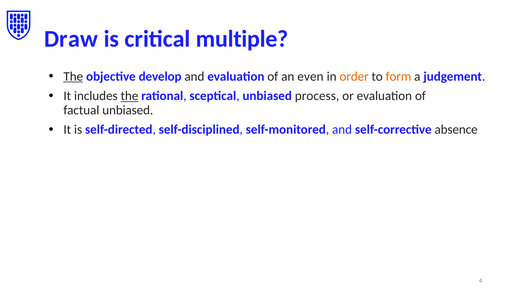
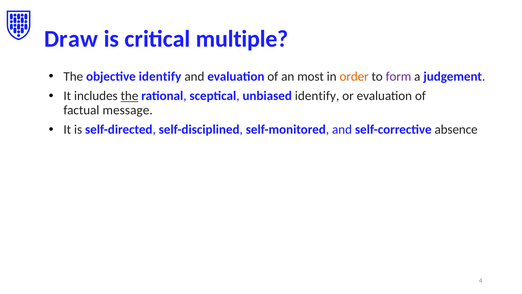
The underline: present -> none (73, 76)
objective develop: develop -> identify (160, 76)
even: even -> most (311, 76)
form colour: orange -> purple (398, 76)
unbiased process: process -> identify (317, 96)
factual unbiased: unbiased -> message (128, 110)
